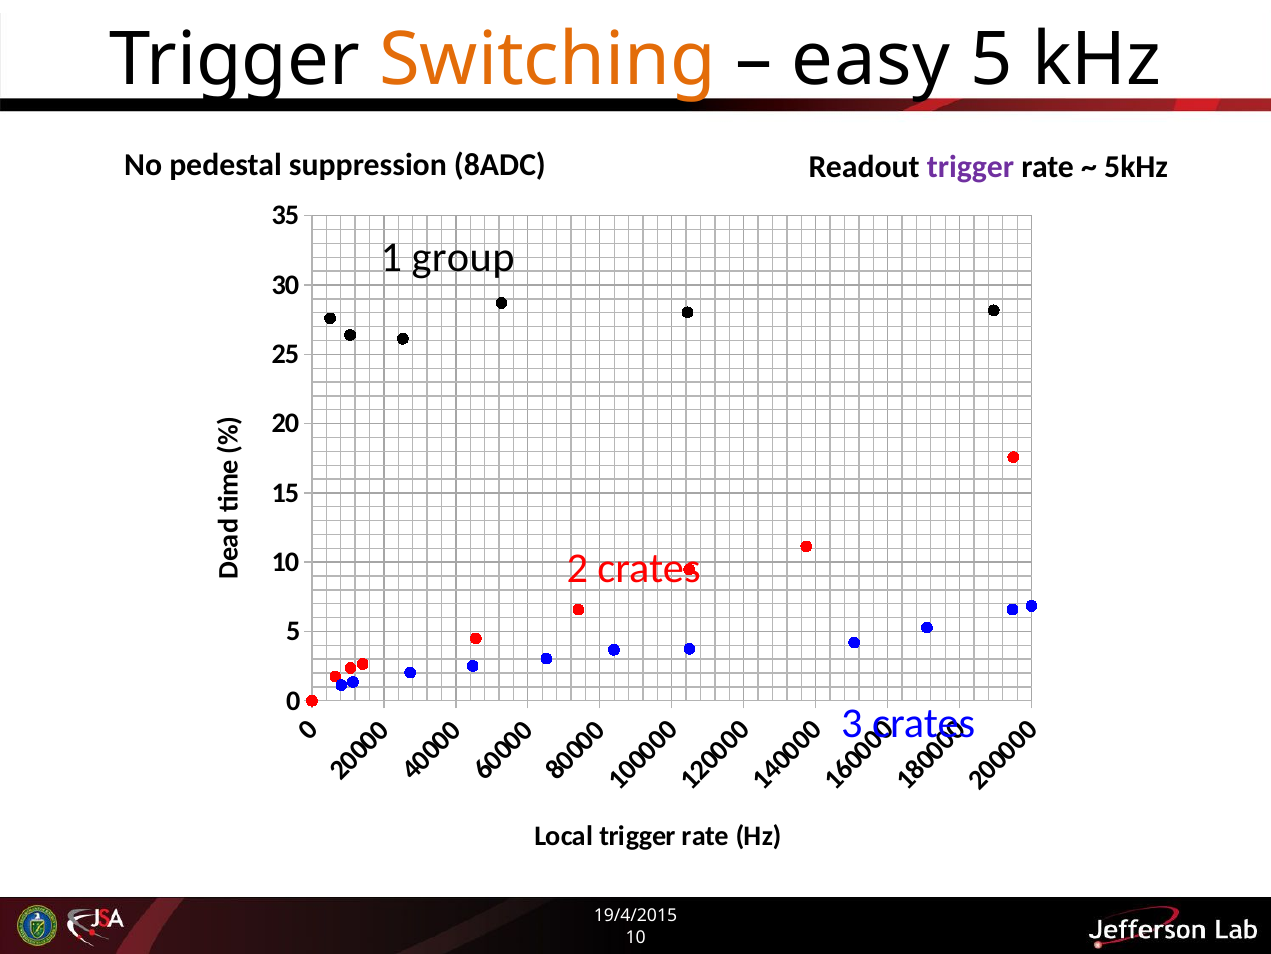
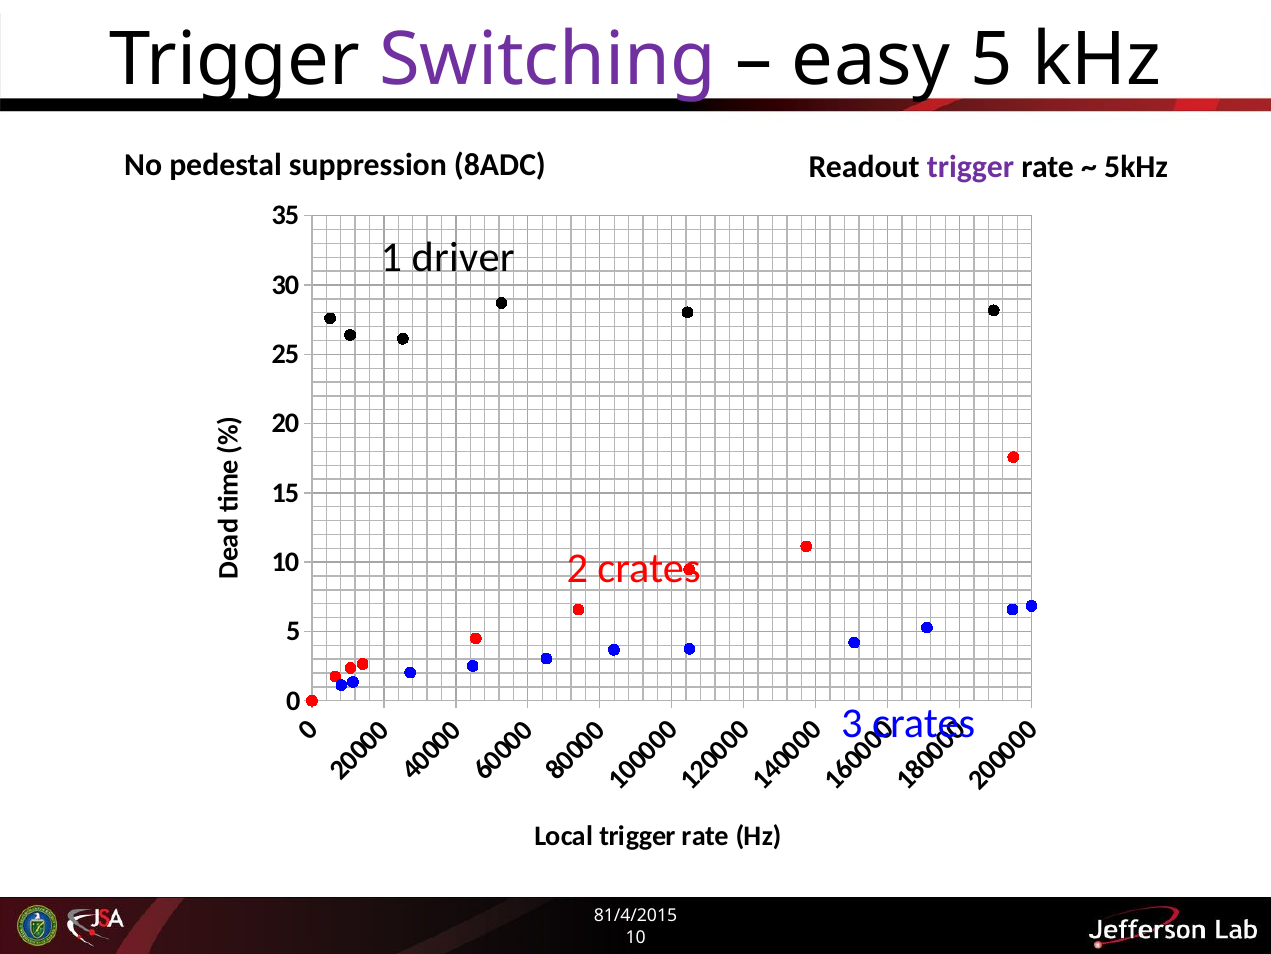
Switching colour: orange -> purple (548, 60)
group: group -> driver (463, 257)
19/4/2015: 19/4/2015 -> 81/4/2015 (635, 915)
